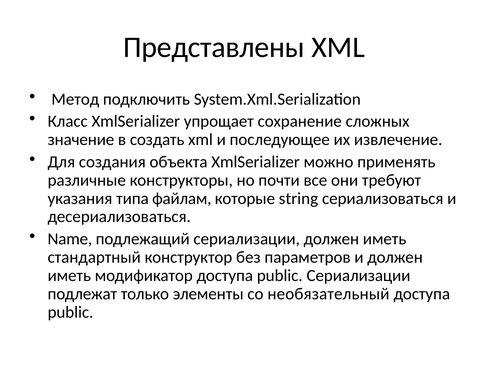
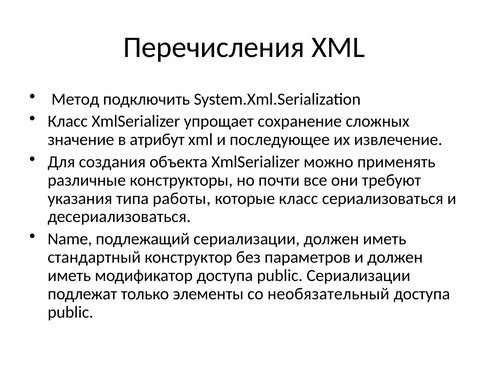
Представлены: Представлены -> Перечисления (214, 47)
создать: создать -> атрибут (157, 140)
файлам: файлам -> работы (182, 198)
которые string: string -> класс (298, 198)
